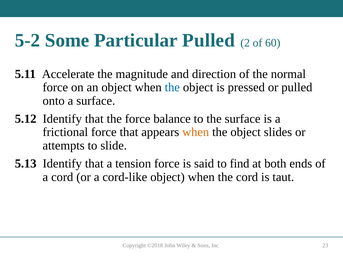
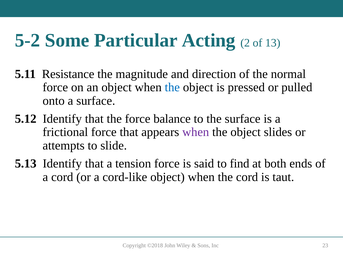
Particular Pulled: Pulled -> Acting (209, 40)
60: 60 -> 13 (273, 43)
Accelerate: Accelerate -> Resistance (68, 74)
when colour: orange -> purple (196, 132)
